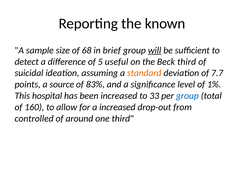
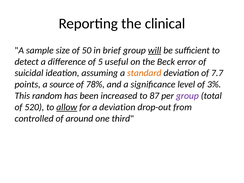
known: known -> clinical (165, 24)
68: 68 -> 50 (87, 50)
Beck third: third -> error (187, 62)
83%: 83% -> 78% (95, 84)
1%: 1% -> 3% (214, 84)
hospital: hospital -> random (47, 96)
33: 33 -> 87 (154, 96)
group colour: blue -> purple (187, 96)
160: 160 -> 520 (34, 107)
allow underline: none -> present (67, 107)
a increased: increased -> deviation (117, 107)
